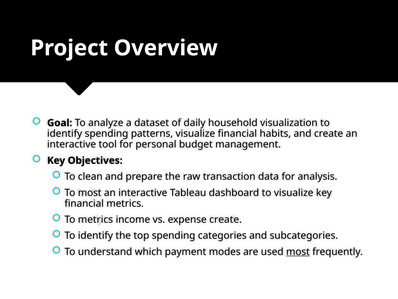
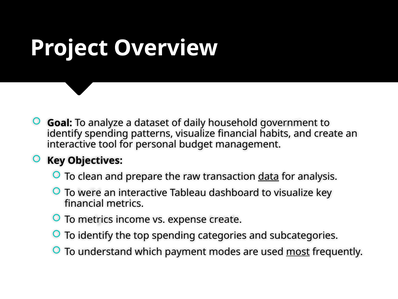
visualization: visualization -> government (289, 123)
data underline: none -> present (269, 176)
To most: most -> were (90, 192)
